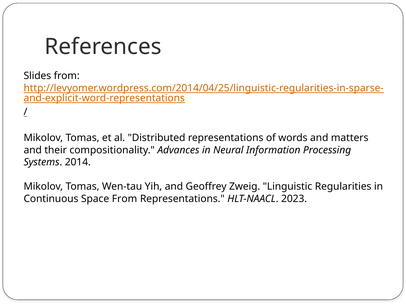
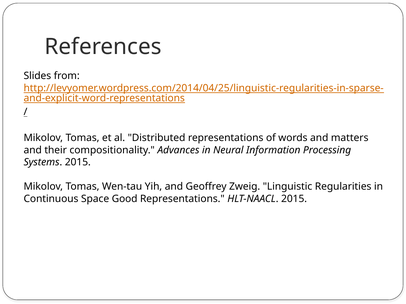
Systems 2014: 2014 -> 2015 (78, 162)
Space From: From -> Good (125, 199)
HLT-NAACL 2023: 2023 -> 2015 (294, 199)
